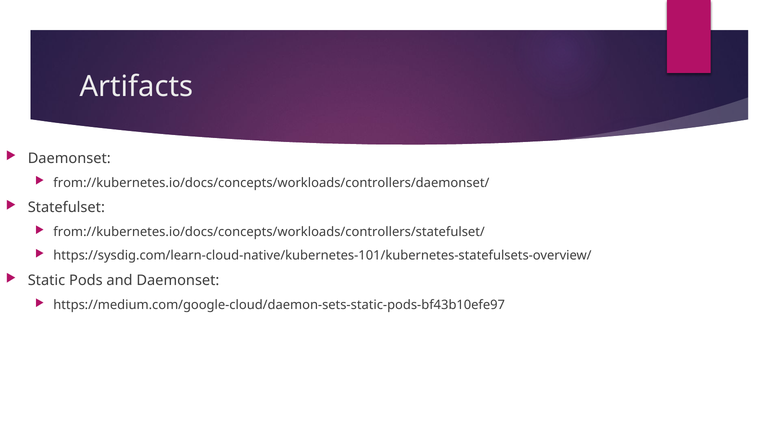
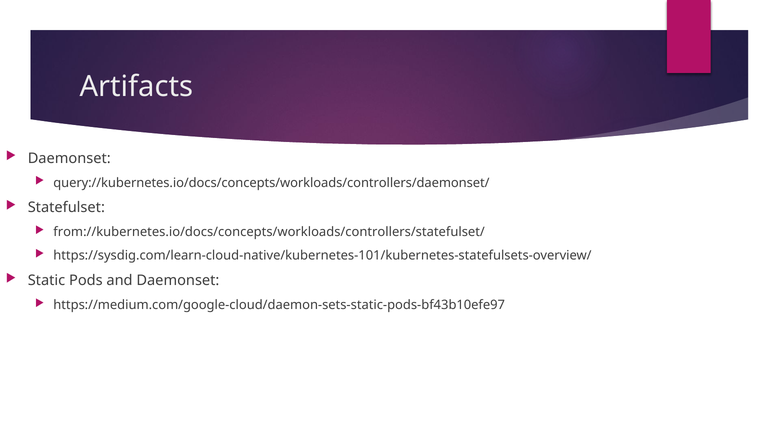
from://kubernetes.io/docs/concepts/workloads/controllers/daemonset/: from://kubernetes.io/docs/concepts/workloads/controllers/daemonset/ -> query://kubernetes.io/docs/concepts/workloads/controllers/daemonset/ (271, 183)
